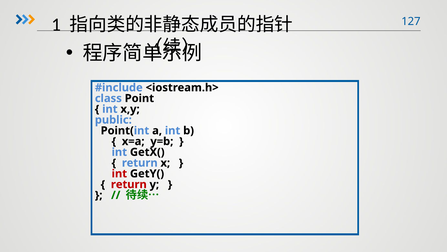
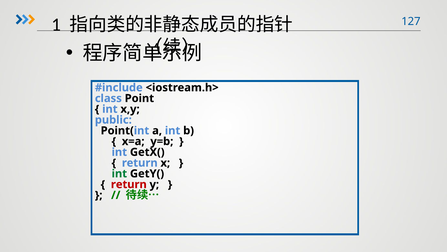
int colour: red -> green (119, 173)
